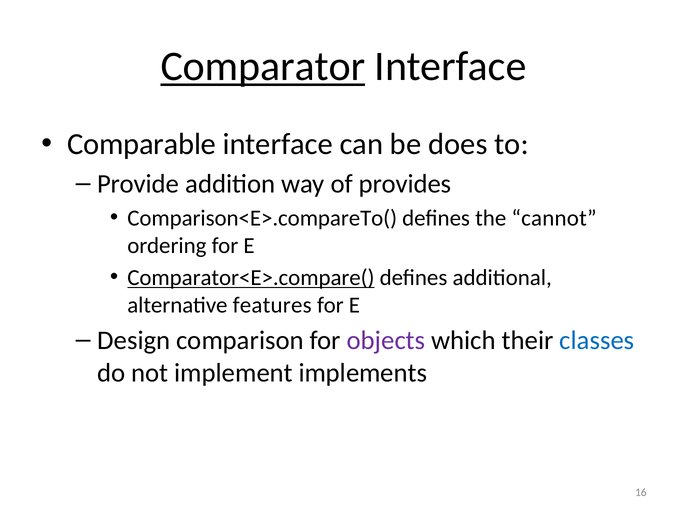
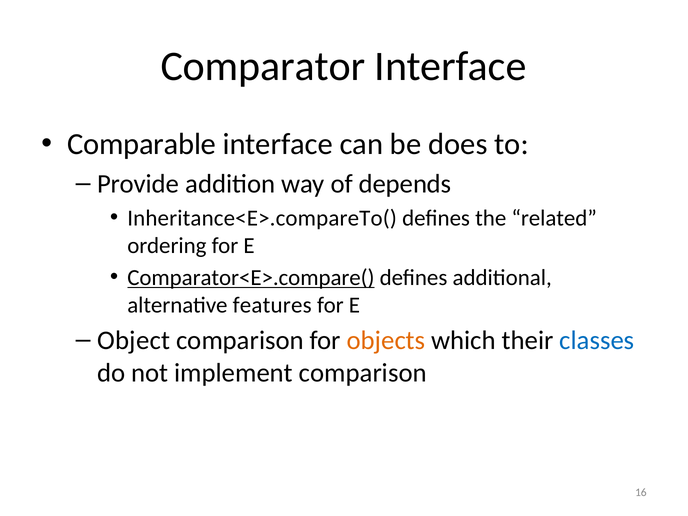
Comparator underline: present -> none (263, 67)
provides: provides -> depends (405, 184)
Comparison<E>.compareTo(: Comparison<E>.compareTo( -> Inheritance<E>.compareTo( (262, 218)
cannot: cannot -> related (554, 218)
Design: Design -> Object (134, 341)
objects colour: purple -> orange (386, 341)
implement implements: implements -> comparison (363, 373)
